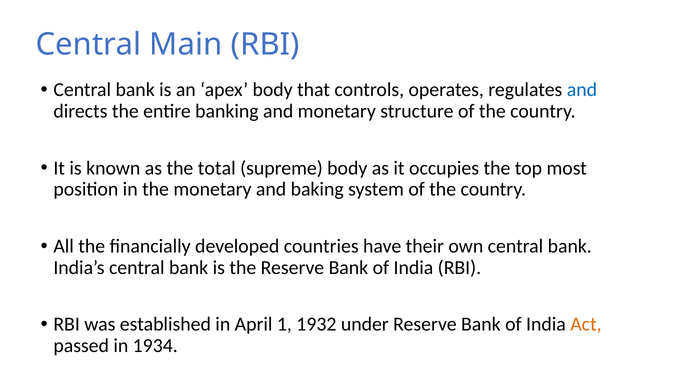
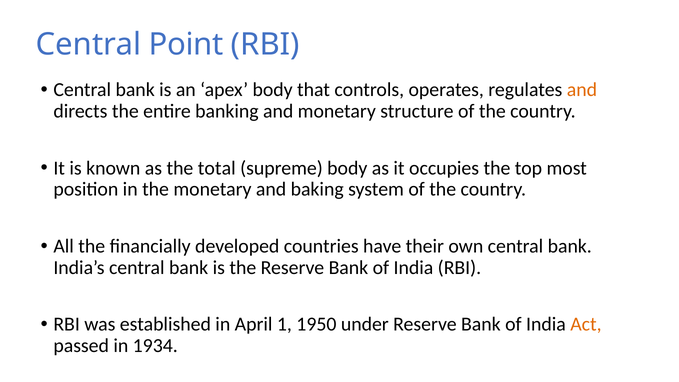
Main: Main -> Point (186, 44)
and colour: blue -> orange (582, 90)
1932: 1932 -> 1950 (316, 324)
